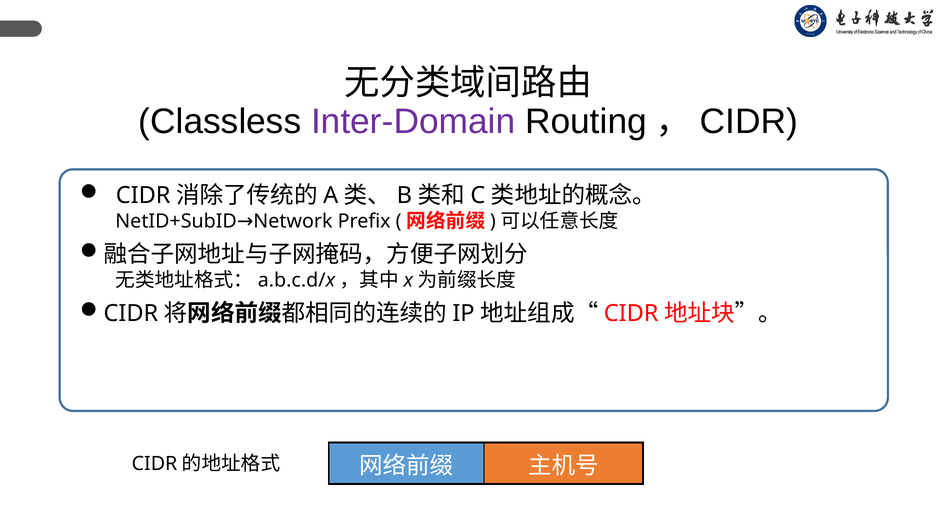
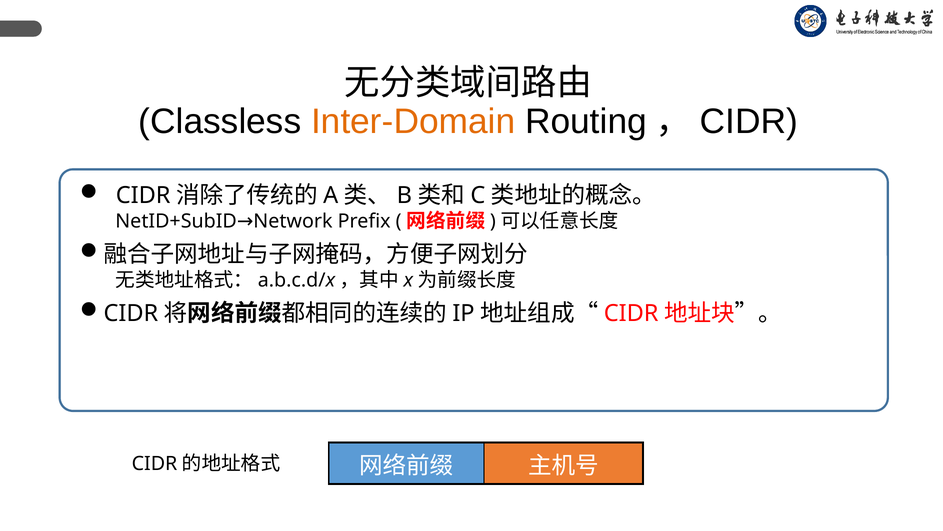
Inter-Domain colour: purple -> orange (413, 121)
